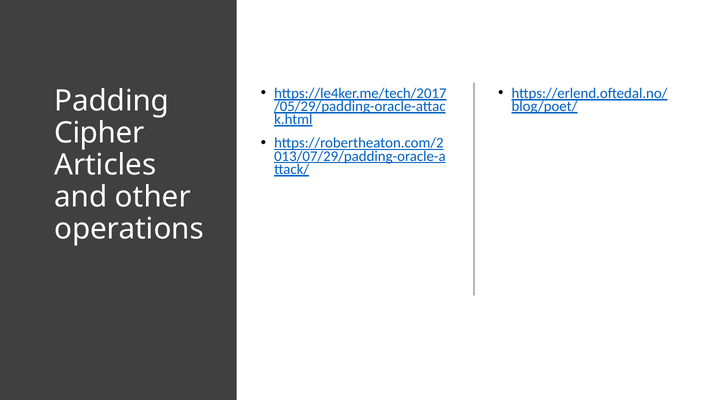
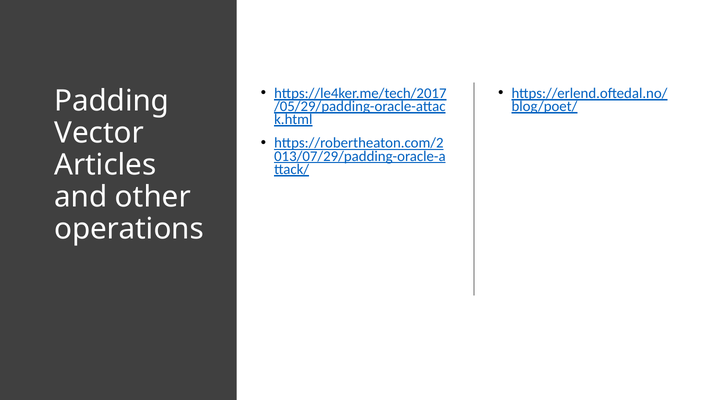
Cipher: Cipher -> Vector (99, 133)
